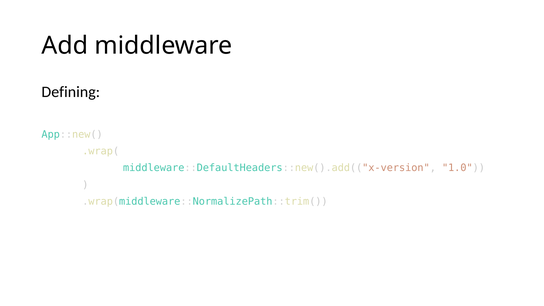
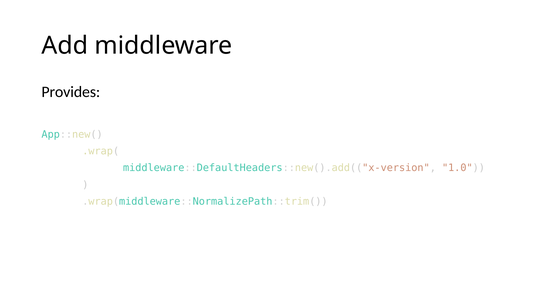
Defining: Defining -> Provides (71, 92)
